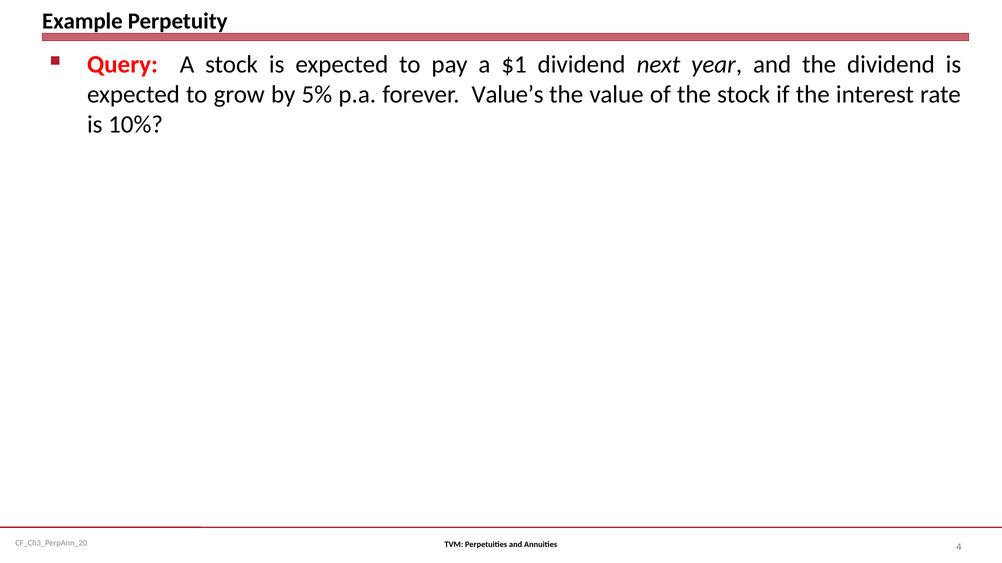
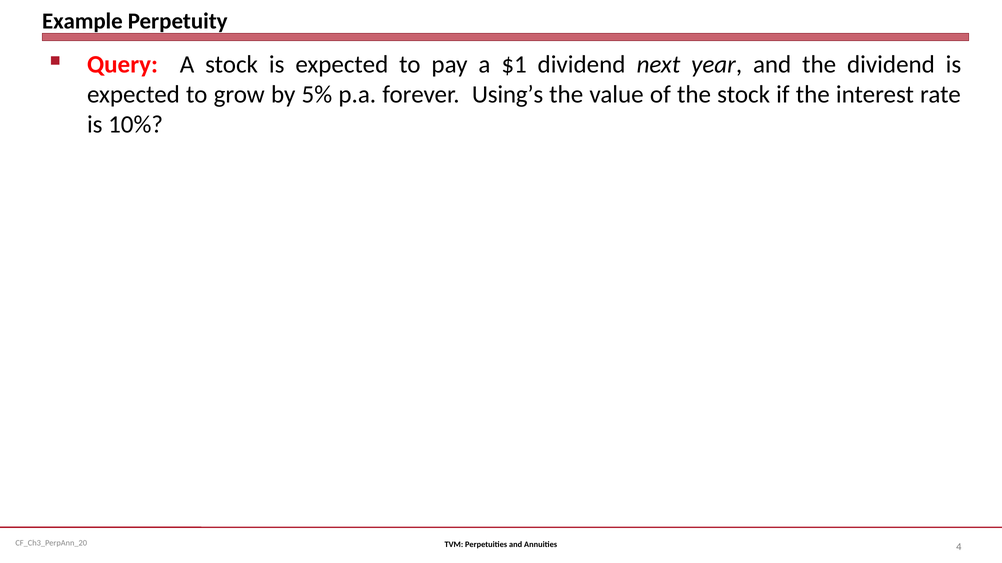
Value’s: Value’s -> Using’s (508, 94)
